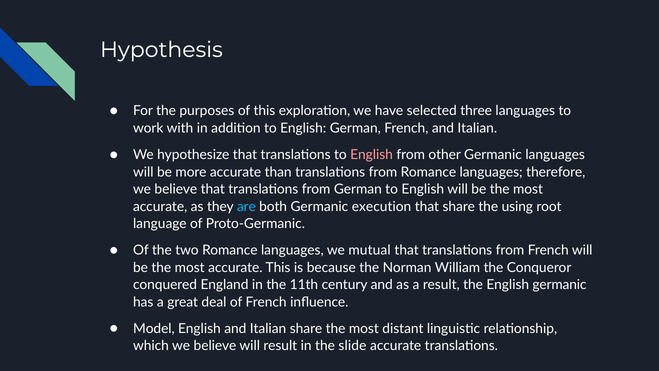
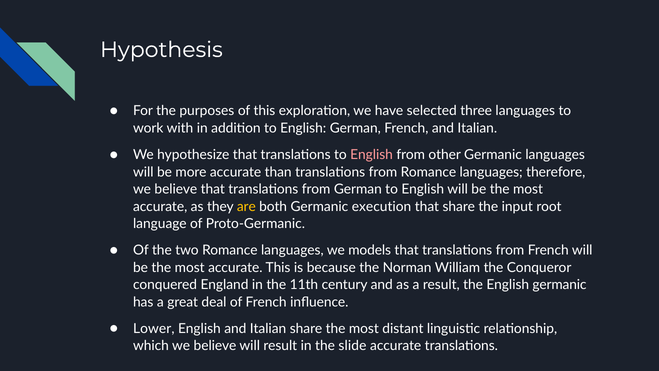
are colour: light blue -> yellow (246, 206)
using: using -> input (517, 206)
mutual: mutual -> models (370, 250)
Model: Model -> Lower (154, 328)
